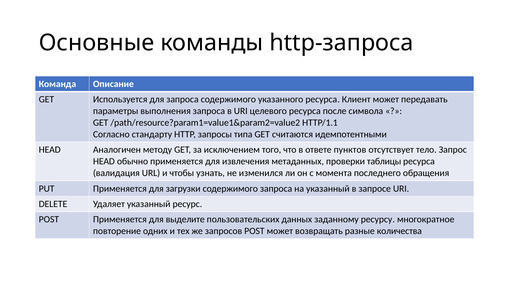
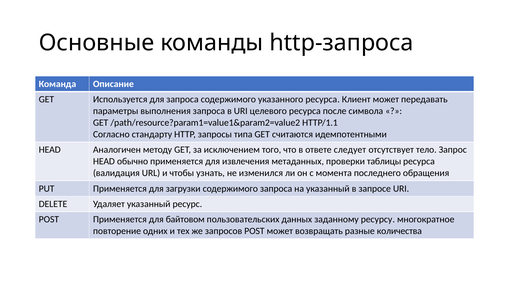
пунктов: пунктов -> следует (350, 150)
выделите: выделите -> байтовом (185, 220)
